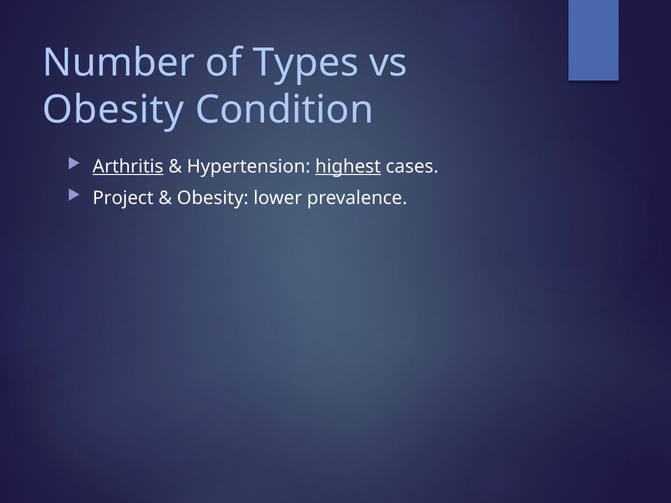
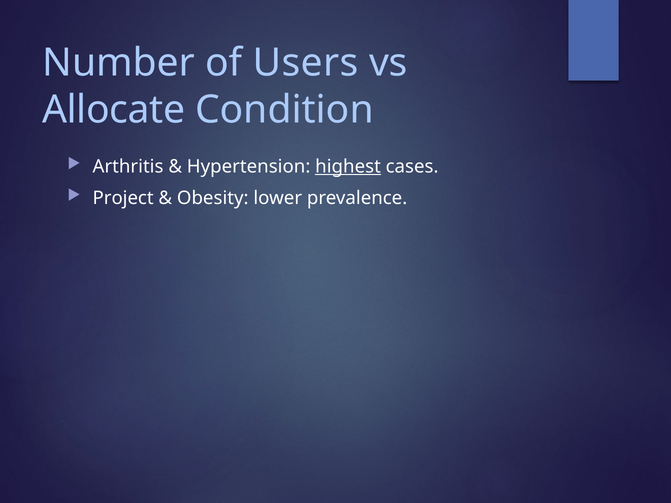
Types: Types -> Users (305, 63)
Obesity: Obesity -> Allocate (114, 110)
Arthritis underline: present -> none (128, 167)
